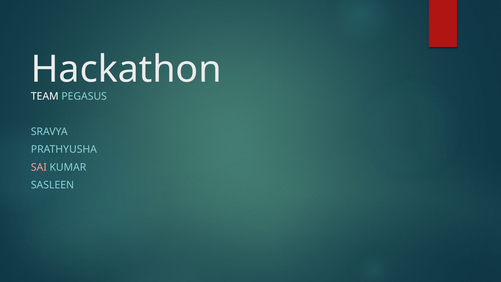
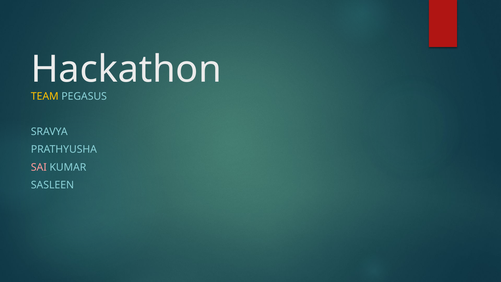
TEAM colour: white -> yellow (45, 96)
